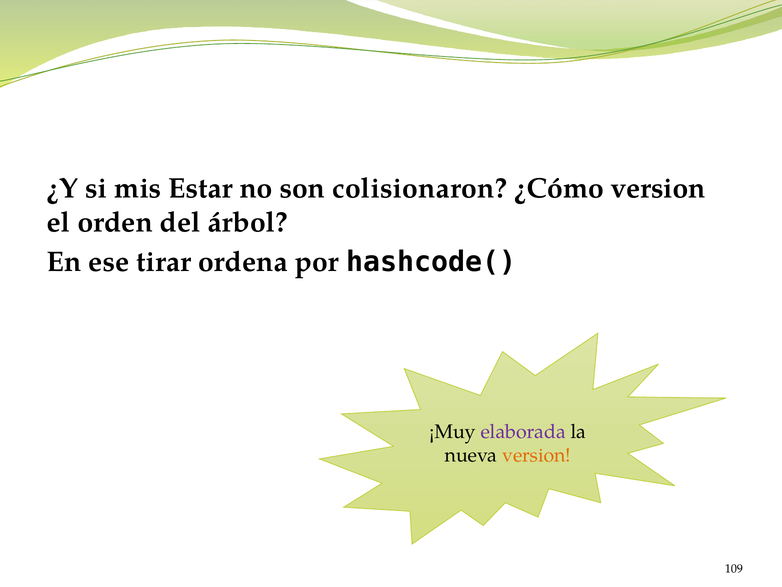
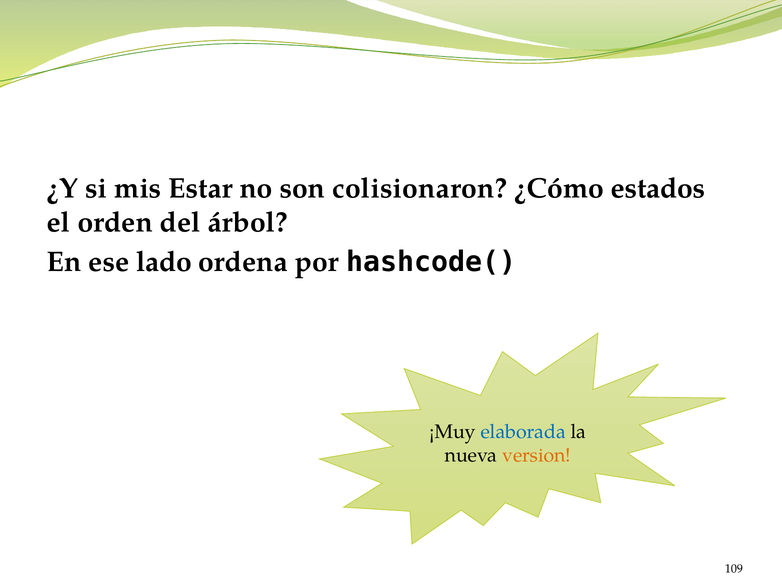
¿Cómo version: version -> estados (658, 188)
tirar: tirar -> lado (164, 262)
elaborada colour: purple -> blue (523, 431)
